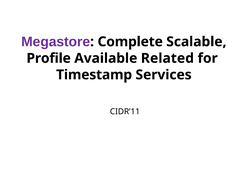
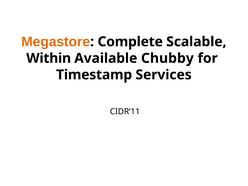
Megastore colour: purple -> orange (56, 42)
Profile: Profile -> Within (49, 58)
Related: Related -> Chubby (167, 58)
